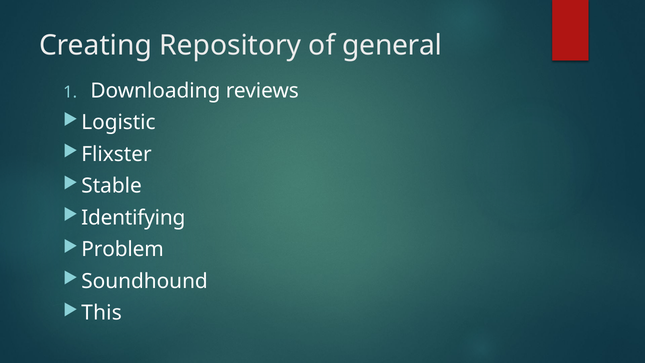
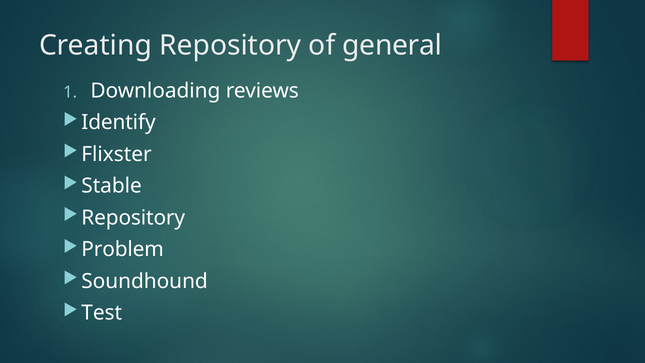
Logistic: Logistic -> Identify (119, 122)
Identifying: Identifying -> Repository (133, 218)
This: This -> Test (102, 313)
